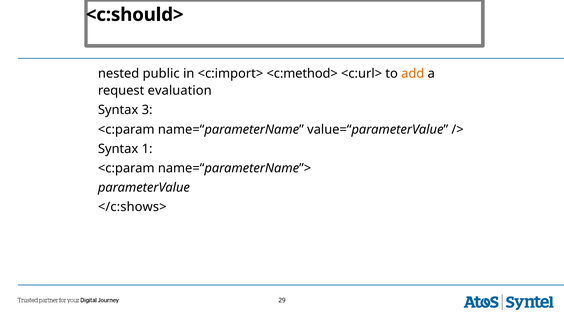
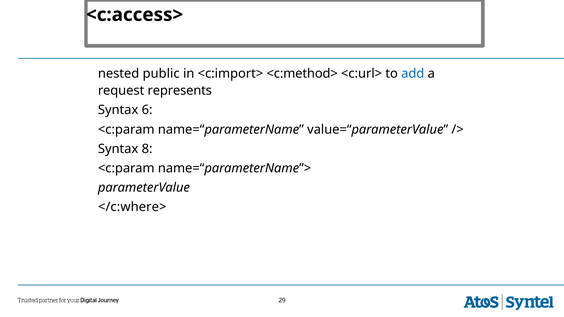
<c:should>: <c:should> -> <c:access> (135, 15)
add colour: orange -> blue (413, 74)
evaluation: evaluation -> represents (180, 91)
3: 3 -> 6 (147, 110)
1: 1 -> 8 (147, 149)
</c:shows>: </c:shows> -> </c:where> (132, 207)
